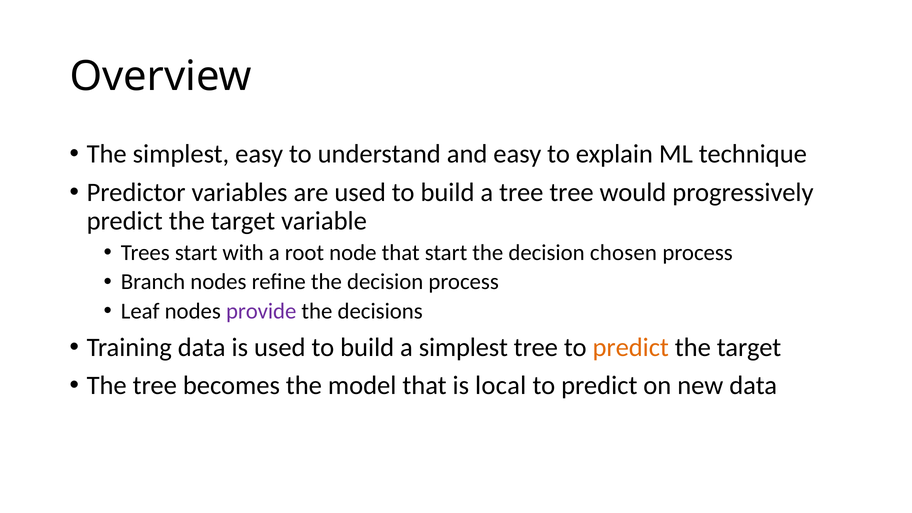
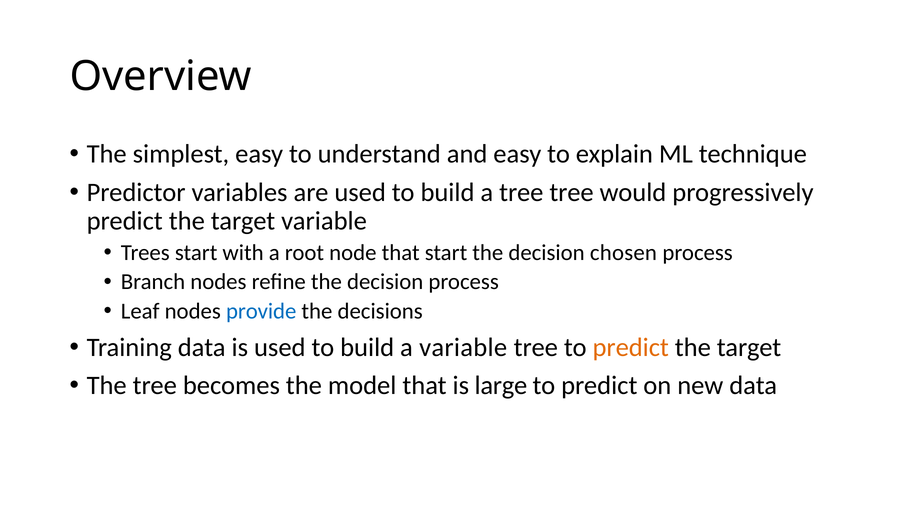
provide colour: purple -> blue (261, 311)
a simplest: simplest -> variable (463, 347)
local: local -> large (501, 386)
